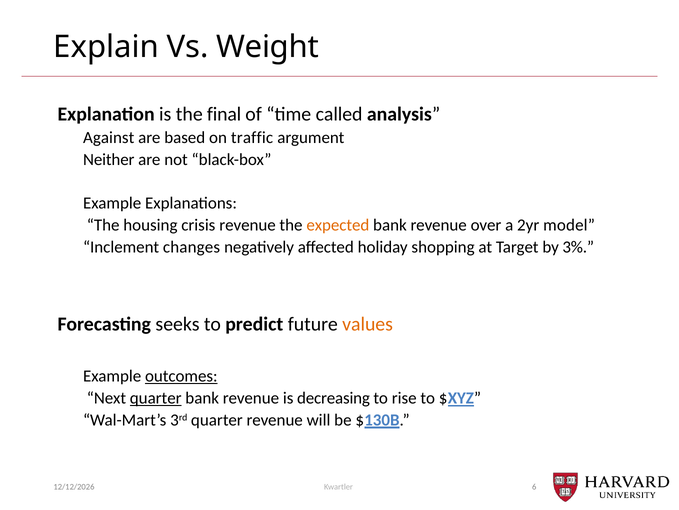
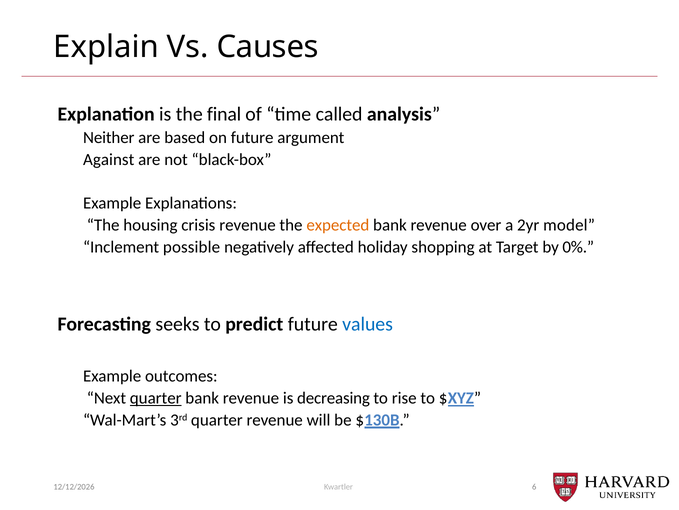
Weight: Weight -> Causes (268, 47)
Against: Against -> Neither (109, 137)
on traffic: traffic -> future (252, 137)
Neither: Neither -> Against (109, 159)
changes: changes -> possible (192, 247)
3%: 3% -> 0% (578, 247)
values colour: orange -> blue (368, 324)
outcomes underline: present -> none (181, 376)
